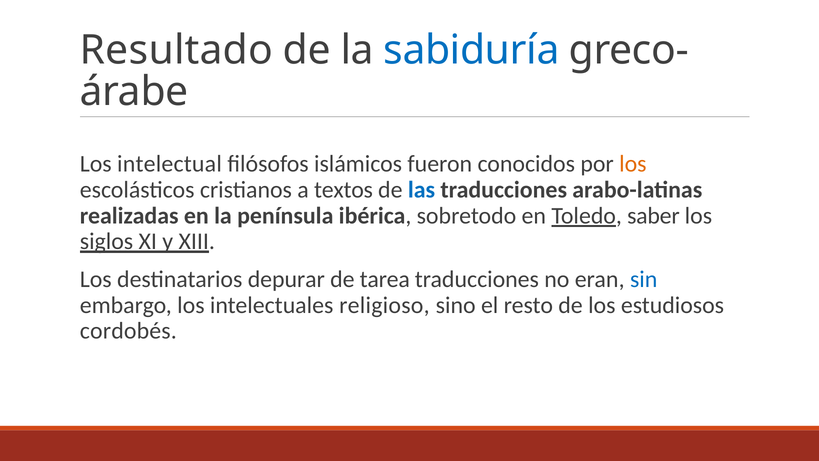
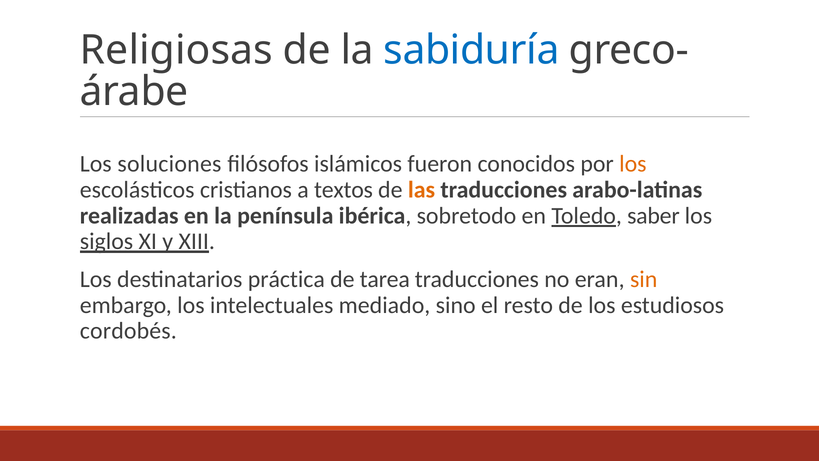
Resultado: Resultado -> Religiosas (176, 50)
intelectual: intelectual -> soluciones (169, 164)
las colour: blue -> orange (422, 190)
depurar: depurar -> práctica (286, 279)
sin colour: blue -> orange (644, 279)
religioso: religioso -> mediado (385, 305)
